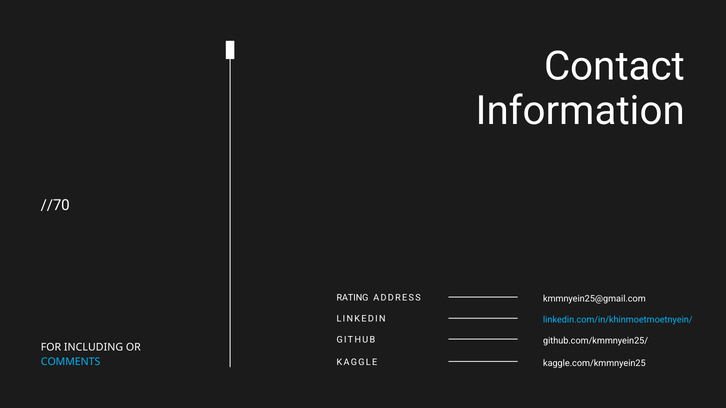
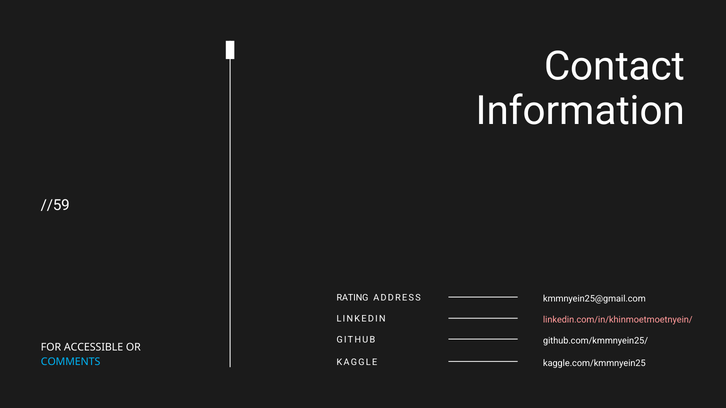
//70: //70 -> //59 (55, 205)
linkedin.com/in/khinmoetmoetnyein/ colour: light blue -> pink (618, 320)
INCLUDING: INCLUDING -> ACCESSIBLE (94, 347)
